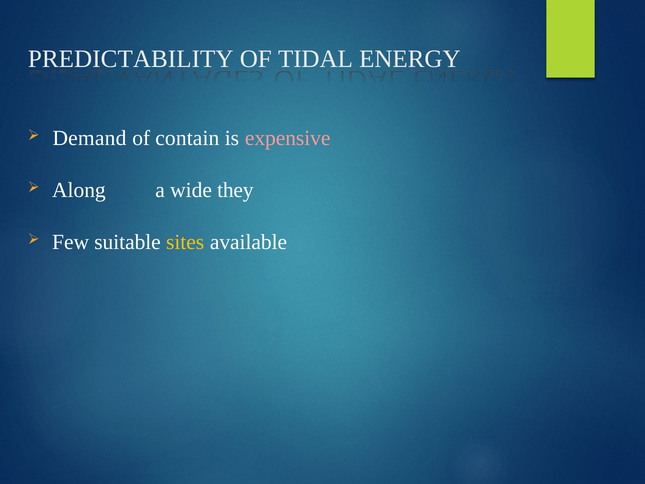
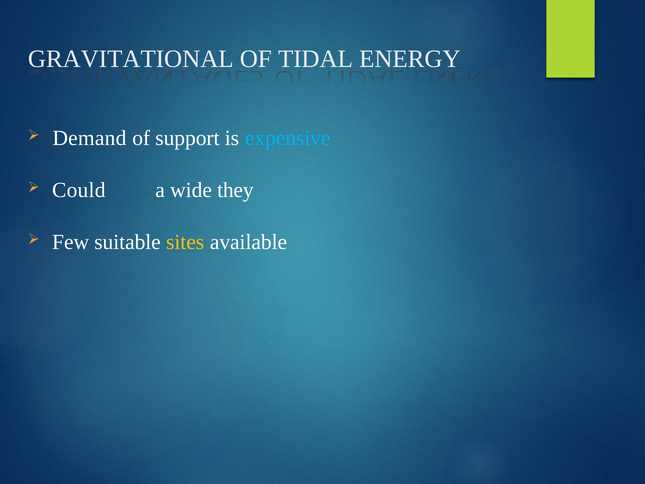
PREDICTABILITY: PREDICTABILITY -> GRAVITATIONAL (131, 59)
contain: contain -> support (187, 138)
expensive colour: pink -> light blue (288, 138)
Along: Along -> Could (79, 190)
